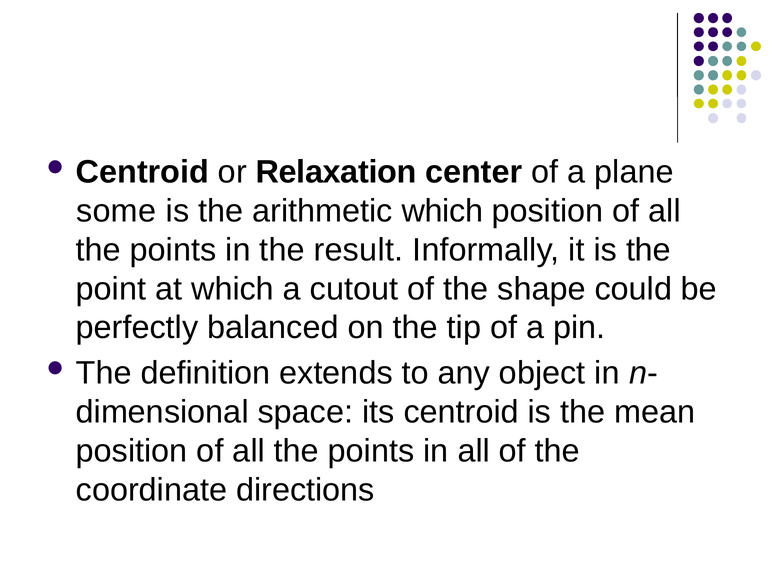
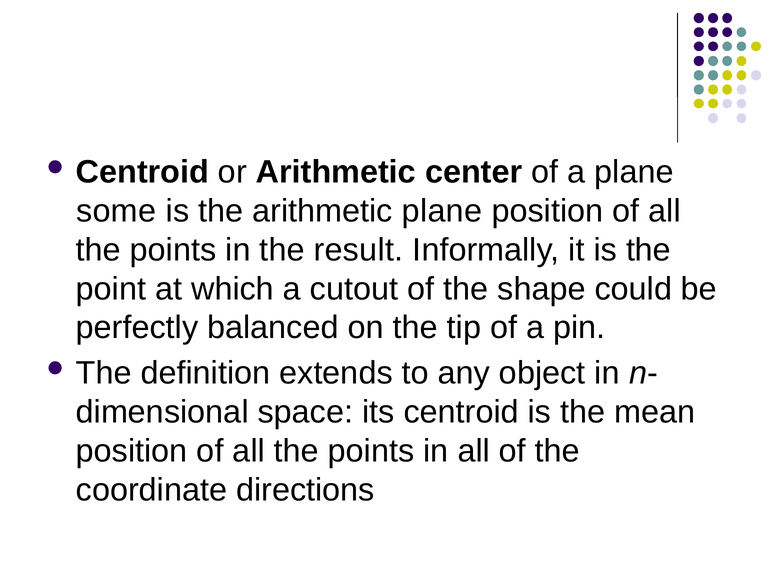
or Relaxation: Relaxation -> Arithmetic (336, 172)
arithmetic which: which -> plane (442, 211)
